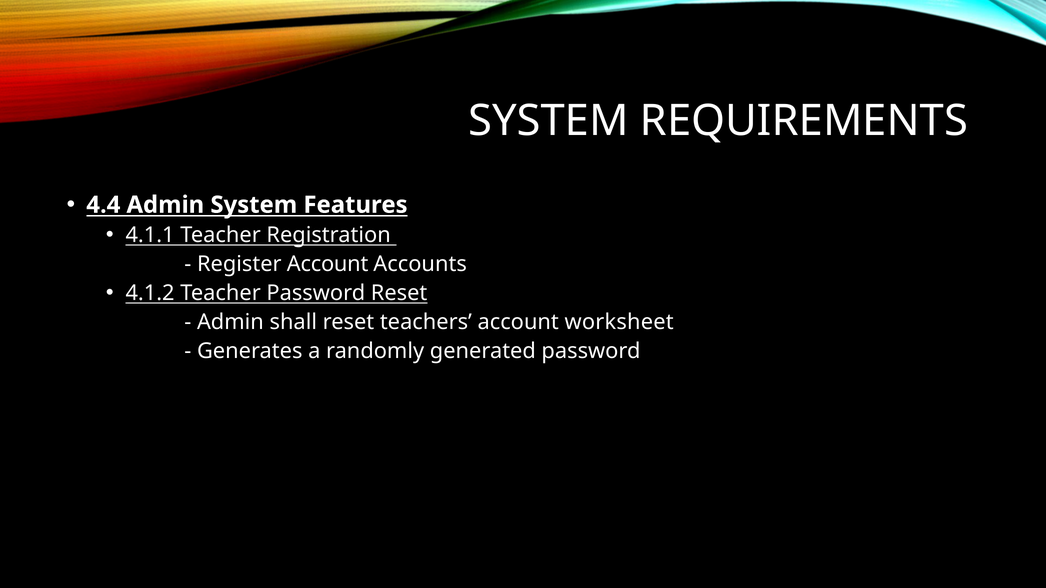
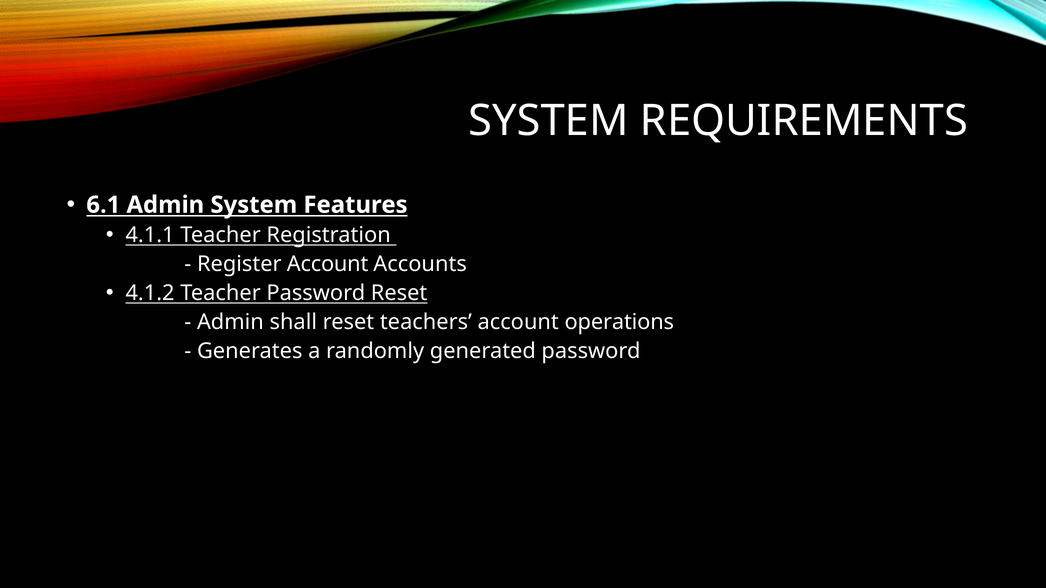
4.4: 4.4 -> 6.1 (103, 205)
worksheet: worksheet -> operations (619, 322)
